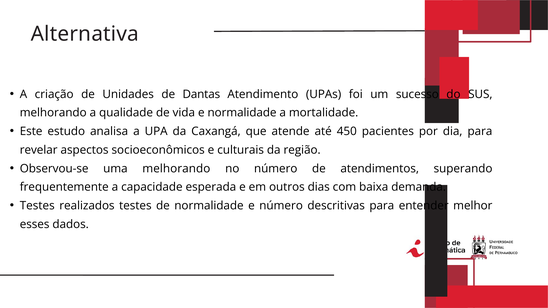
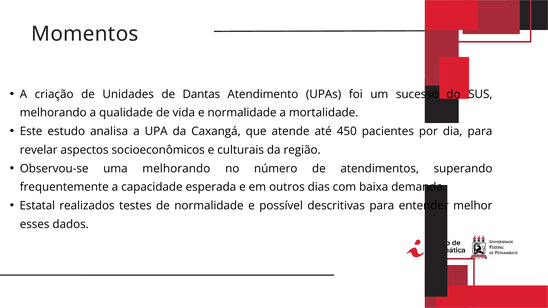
Alternativa: Alternativa -> Momentos (85, 34)
Testes: Testes -> Estatal (37, 206)
e número: número -> possível (281, 206)
